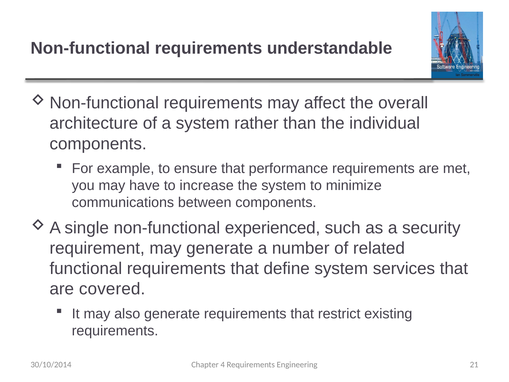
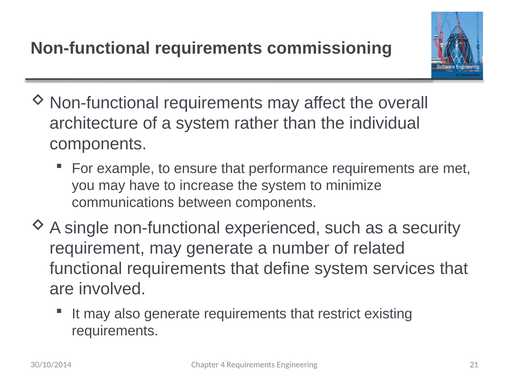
understandable: understandable -> commissioning (330, 48)
covered: covered -> involved (112, 289)
